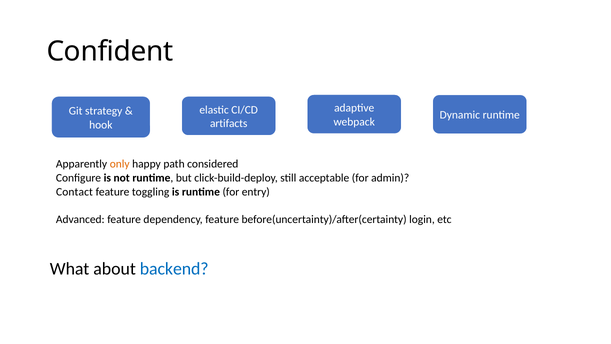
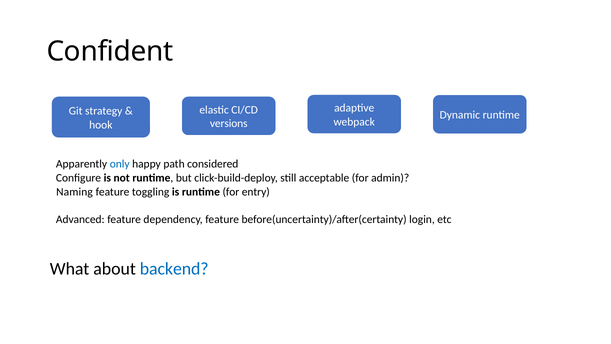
artifacts: artifacts -> versions (229, 123)
only colour: orange -> blue (120, 164)
Contact: Contact -> Naming (75, 192)
